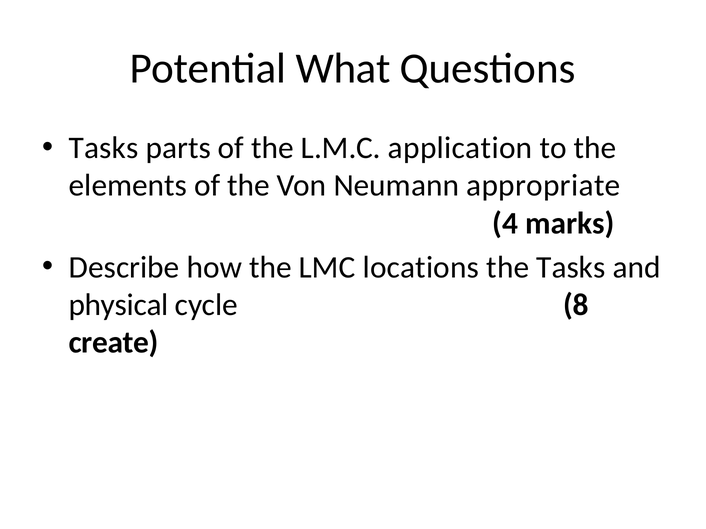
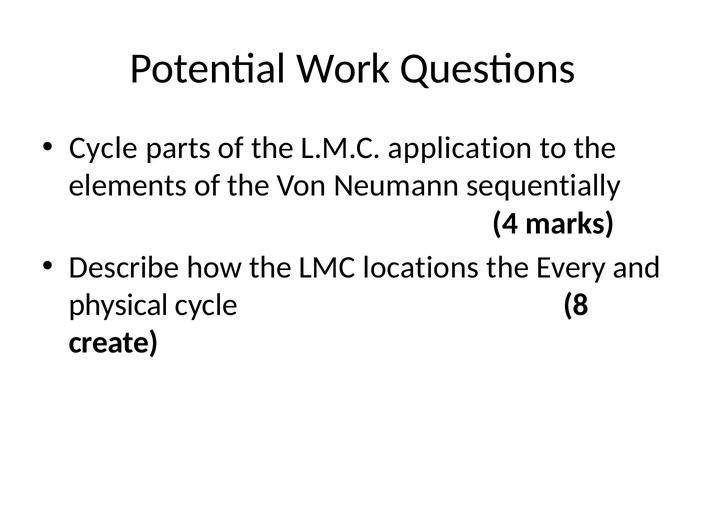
What: What -> Work (343, 68)
Tasks: Tasks -> Cycle (104, 148)
appropriate: appropriate -> sequentially (543, 186)
the Tasks: Tasks -> Every (571, 267)
